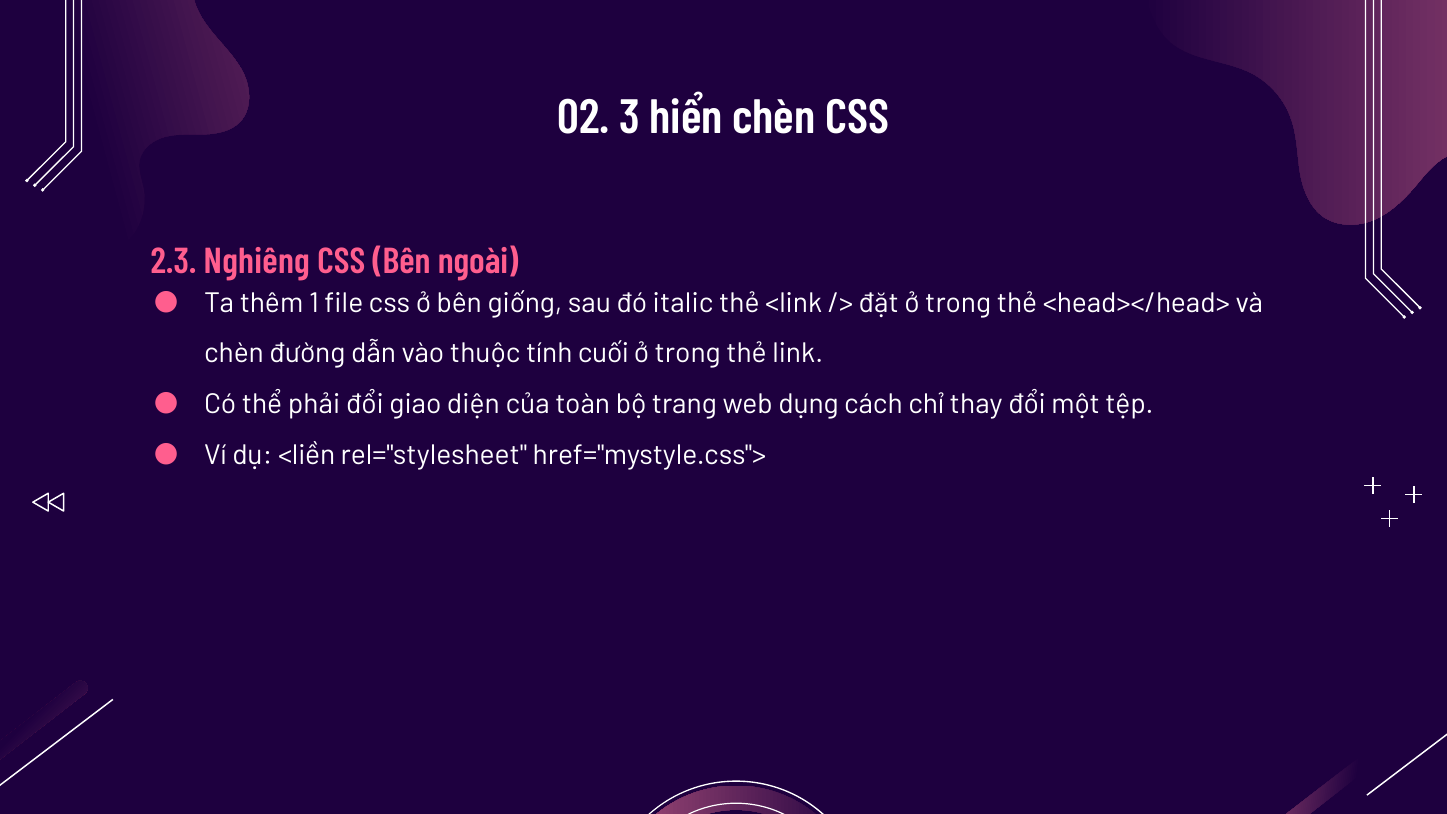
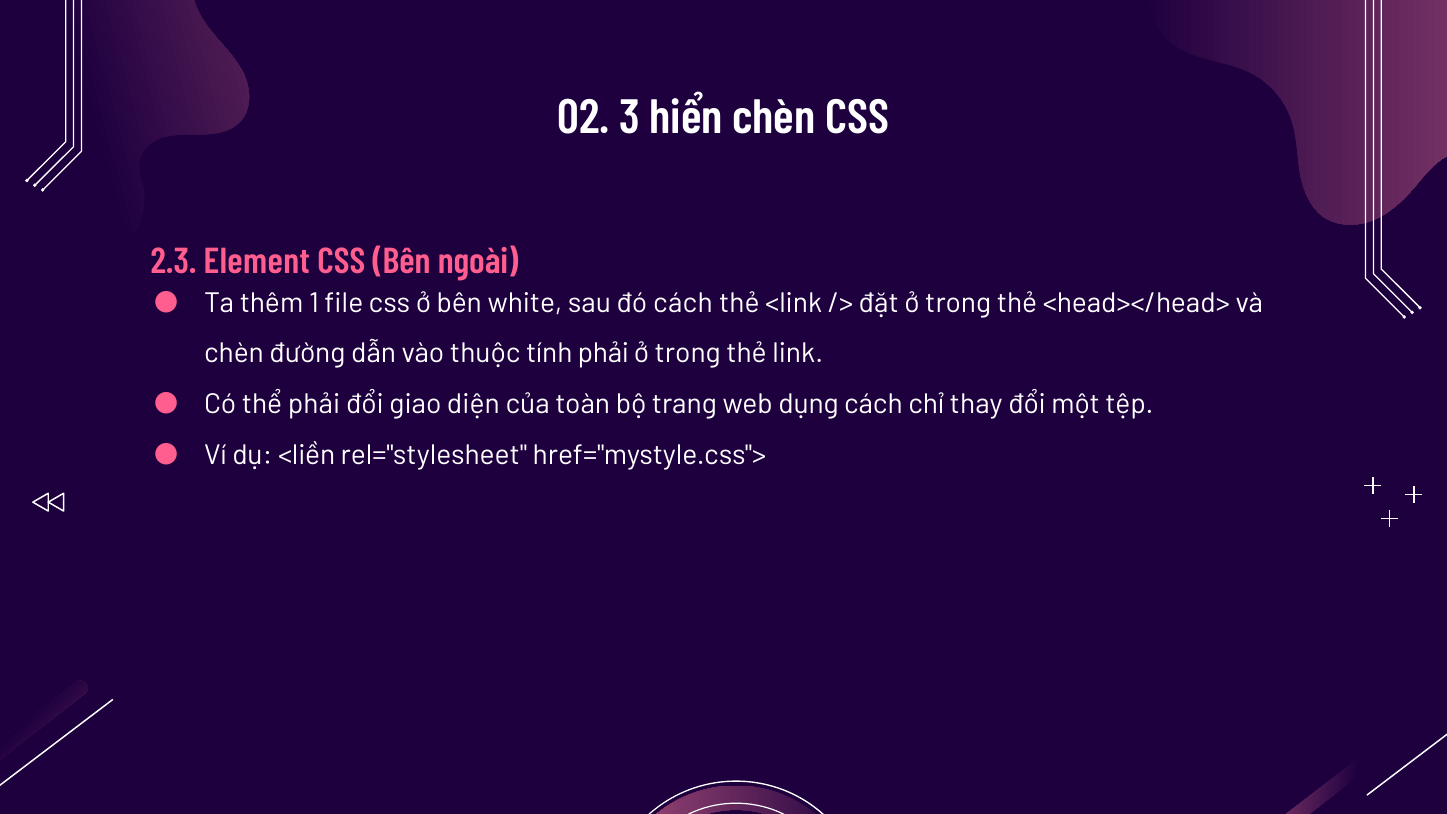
Nghiêng: Nghiêng -> Element (257, 262)
giống: giống -> white (525, 303)
đó italic: italic -> cách (683, 303)
tính cuối: cuối -> phải (603, 353)
